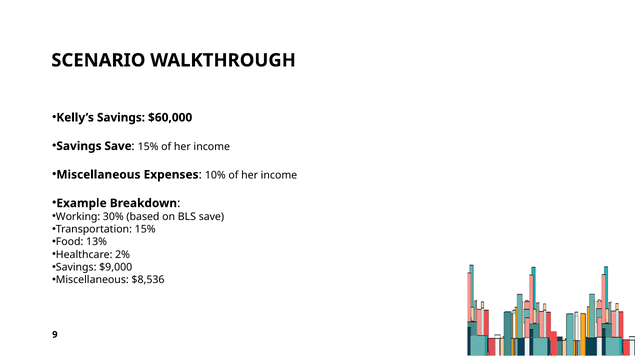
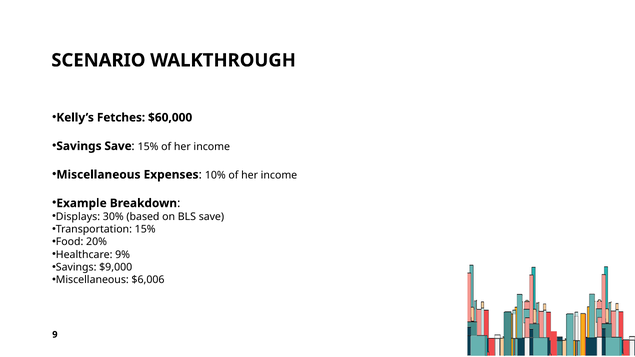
Kelly’s Savings: Savings -> Fetches (121, 118)
Working: Working -> Displays (78, 217)
13%: 13% -> 20% (97, 242)
2%: 2% -> 9% (123, 255)
$8,536: $8,536 -> $6,006 (148, 280)
